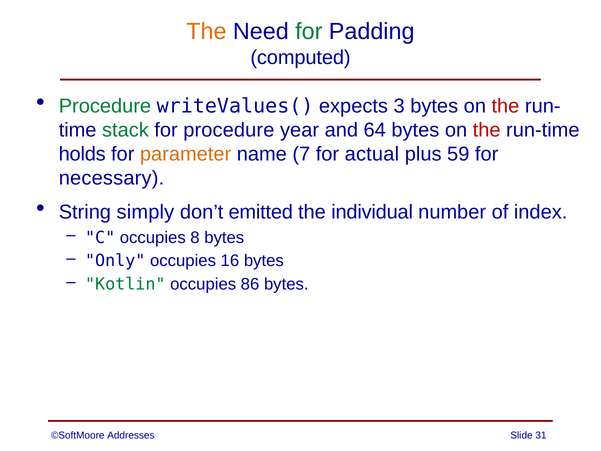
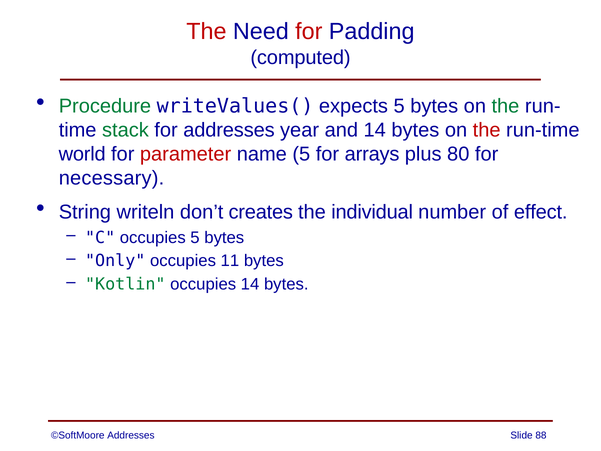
The colour: orange -> red (206, 32)
for colour: green -> red (309, 32)
expects 3: 3 -> 5 (399, 106)
the colour: red -> green (505, 106)
for procedure: procedure -> addresses (229, 130)
and 64: 64 -> 14 (375, 130)
holds: holds -> world (82, 154)
parameter colour: orange -> red (186, 154)
name 7: 7 -> 5 (301, 154)
actual: actual -> arrays (372, 154)
59: 59 -> 80 (458, 154)
simply: simply -> writeln (145, 212)
emitted: emitted -> creates (261, 212)
index: index -> effect (541, 212)
occupies 8: 8 -> 5 (195, 237)
16: 16 -> 11 (230, 261)
occupies 86: 86 -> 14 (250, 284)
31: 31 -> 88 (541, 435)
